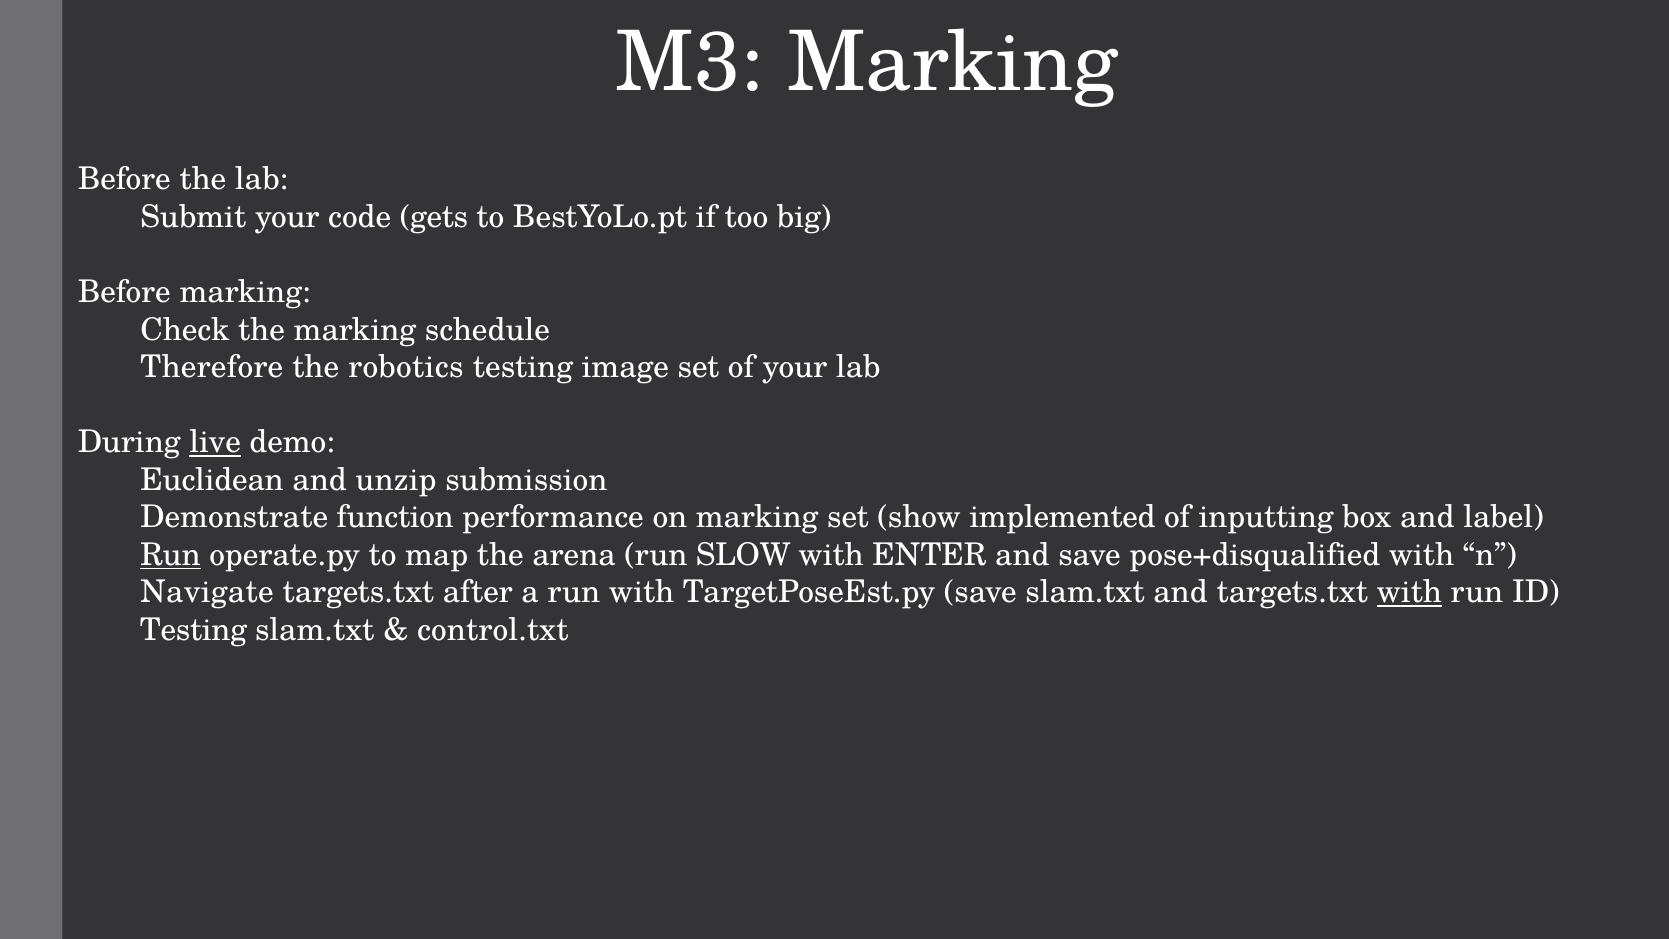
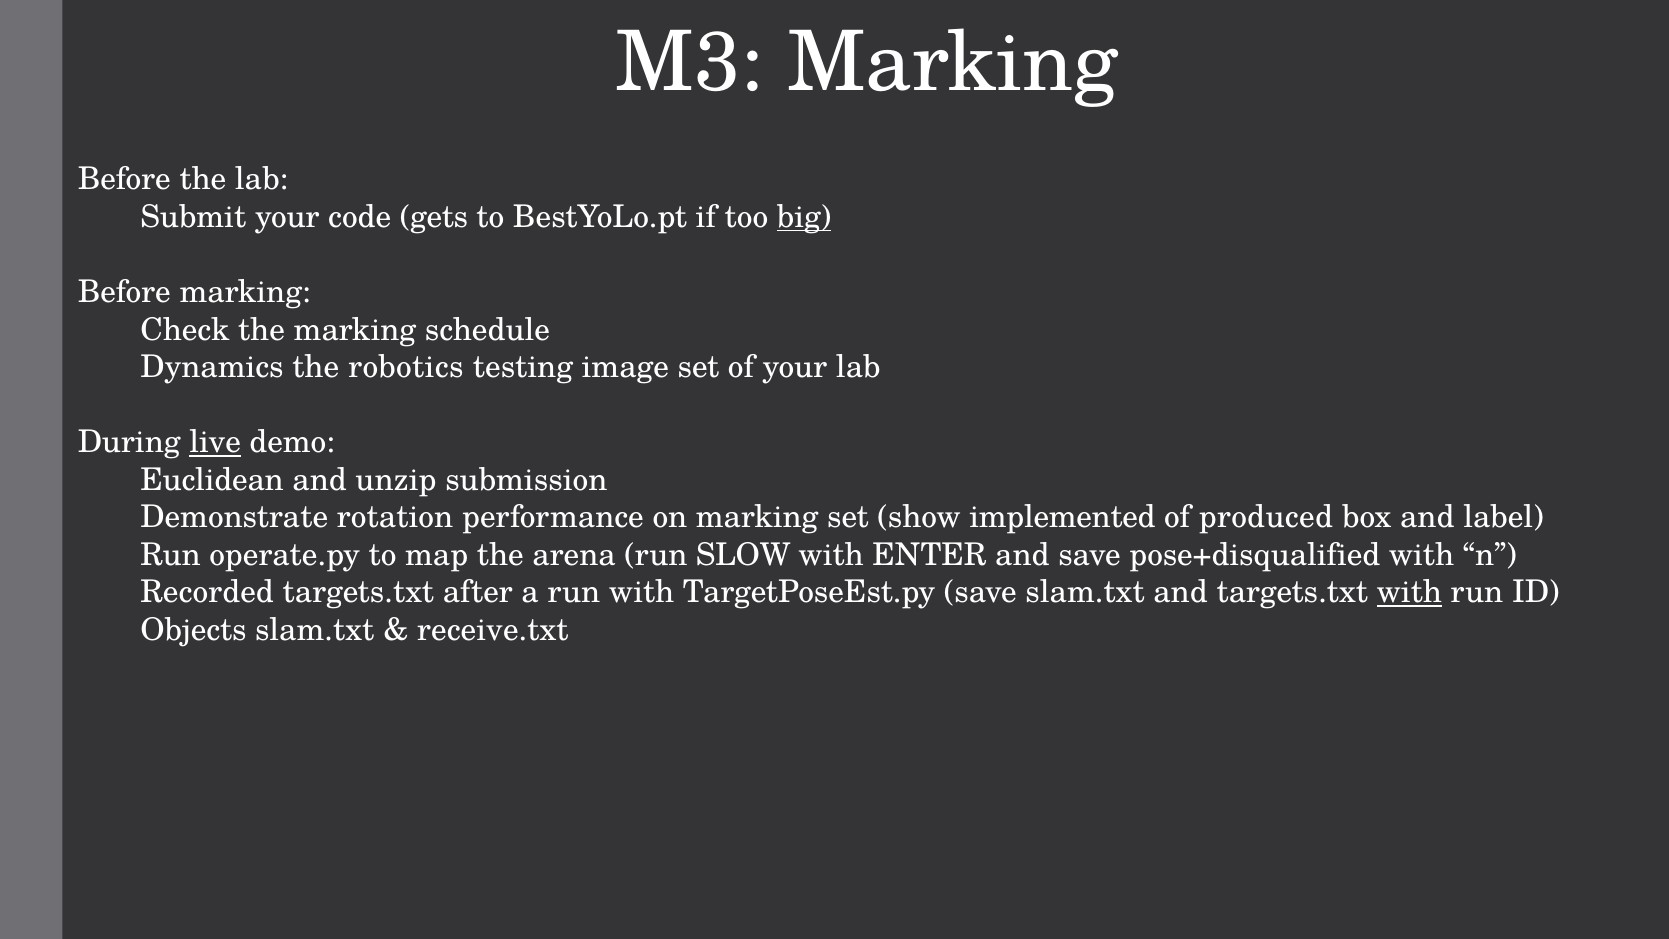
big underline: none -> present (804, 217)
Therefore: Therefore -> Dynamics (212, 367)
function: function -> rotation (395, 517)
inputting: inputting -> produced (1266, 517)
Run underline: present -> none (171, 555)
Navigate: Navigate -> Recorded (207, 592)
Testing: Testing -> Objects (193, 630)
control.txt: control.txt -> receive.txt (493, 630)
